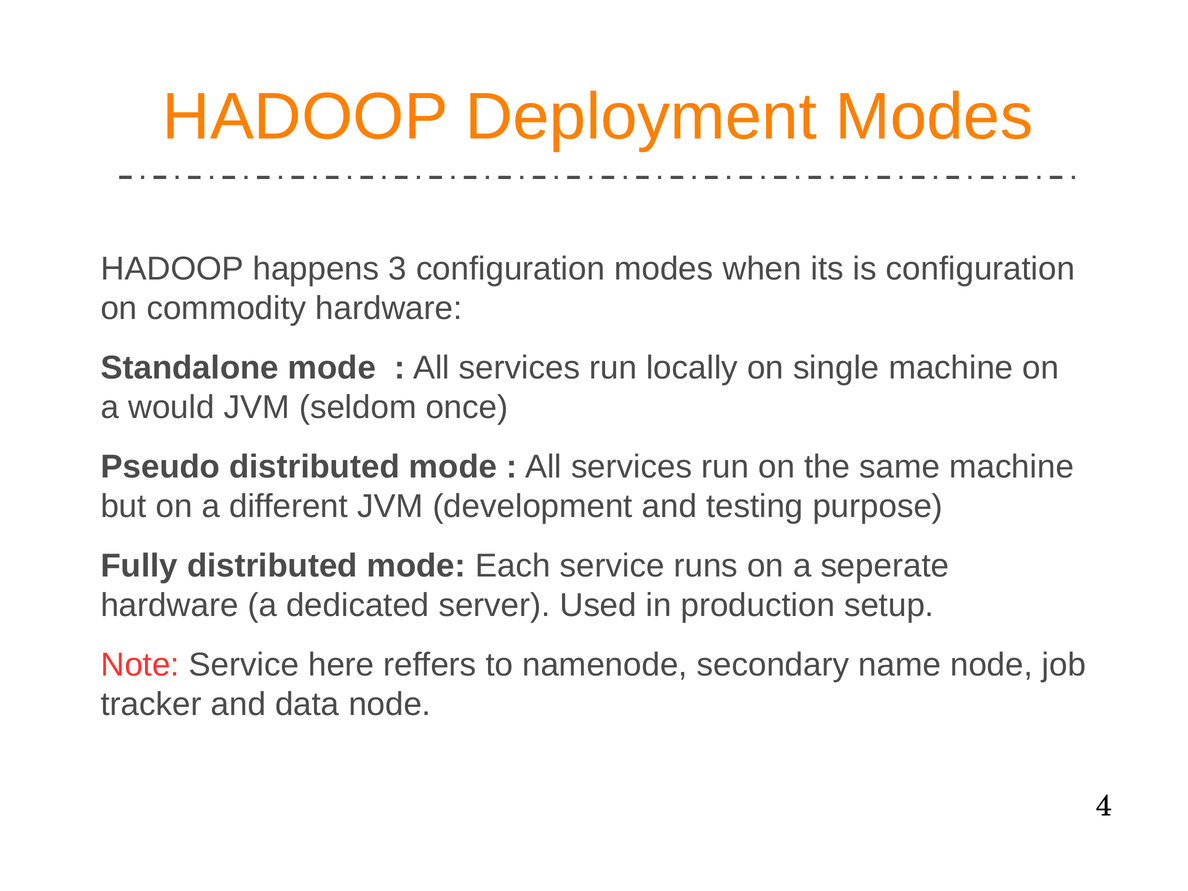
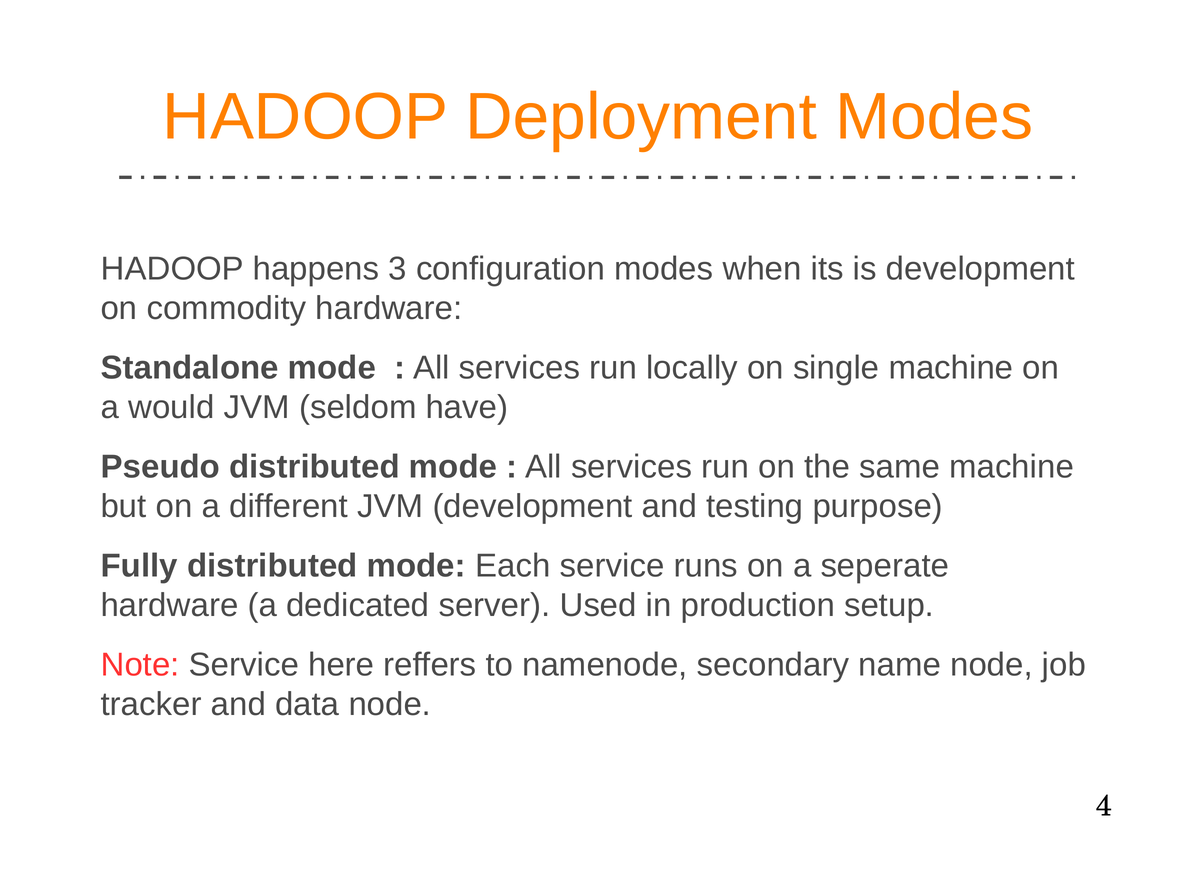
is configuration: configuration -> development (980, 269)
once: once -> have (467, 407)
